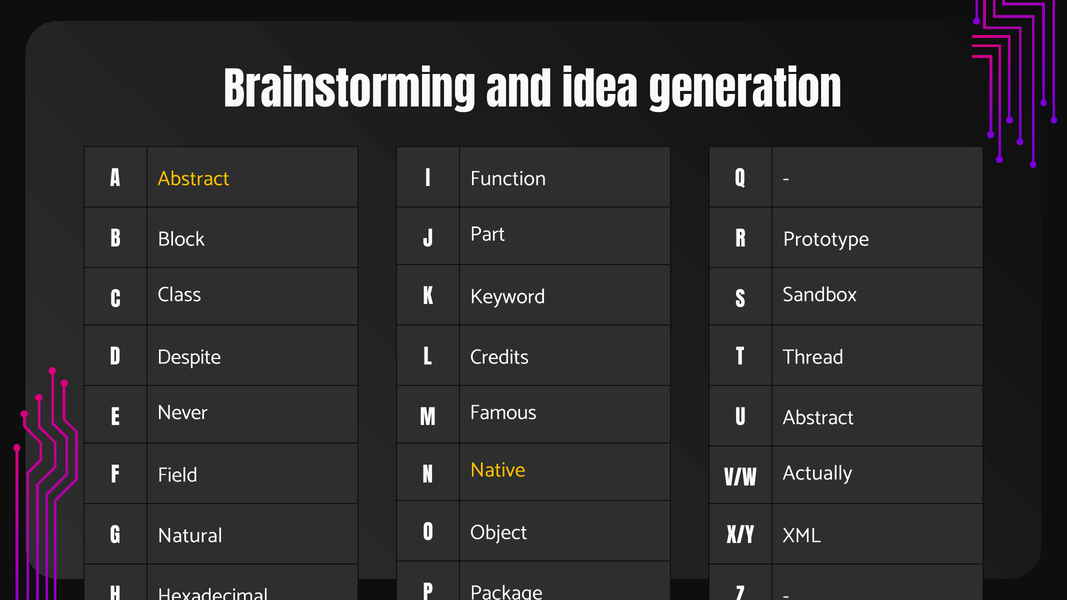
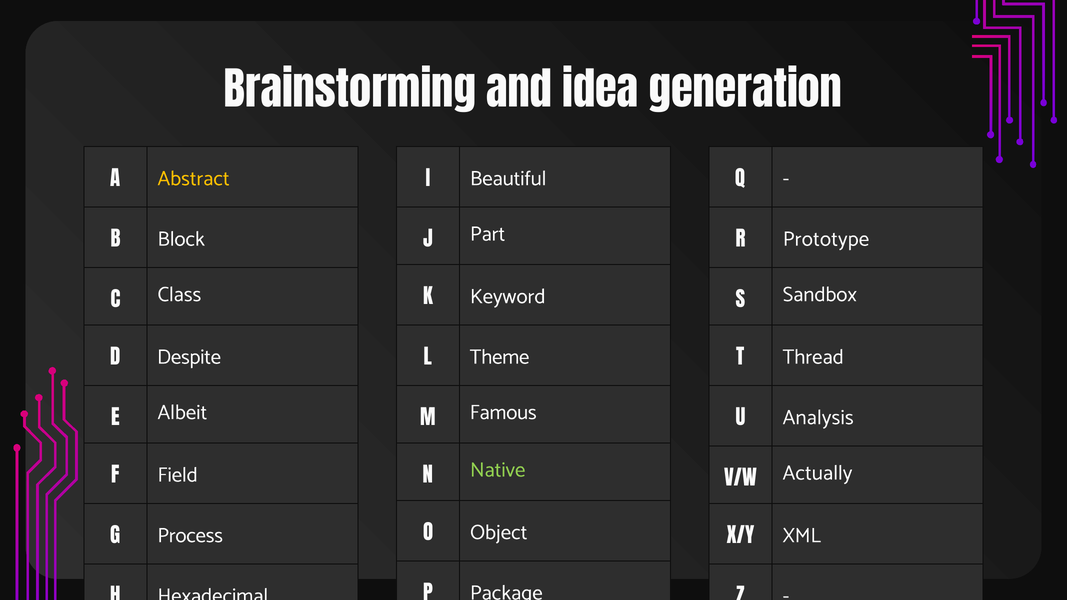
Function: Function -> Beautiful (508, 178)
Credits: Credits -> Theme (500, 357)
Never: Never -> Albeit (182, 412)
U Abstract: Abstract -> Analysis (818, 417)
Native colour: yellow -> light green (498, 470)
Natural: Natural -> Process (190, 535)
